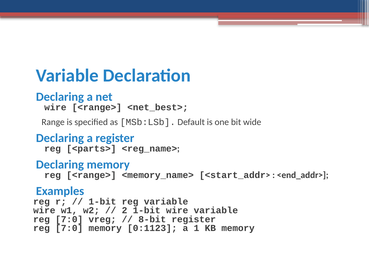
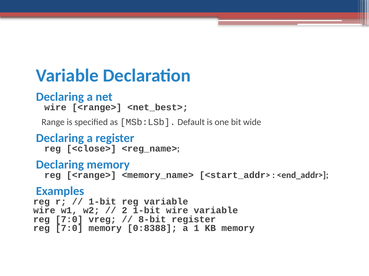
<parts>: <parts> -> <close> (91, 149)
0:1123: 0:1123 -> 0:8388 (152, 229)
